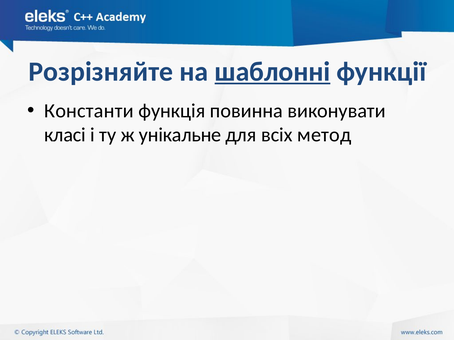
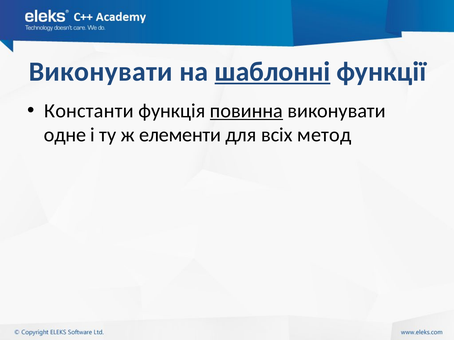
Розрізняйте: Розрізняйте -> Виконувати (101, 72)
повинна underline: none -> present (246, 111)
класі: класі -> одне (65, 135)
унікальне: унікальне -> елементи (180, 135)
